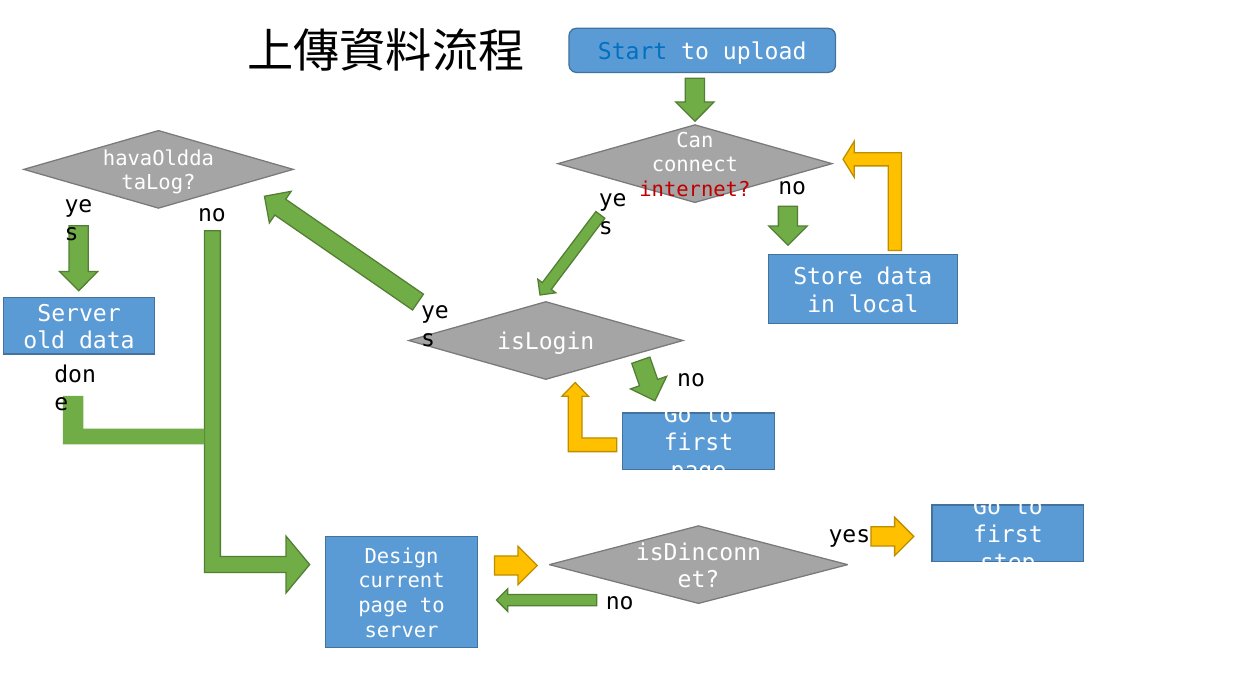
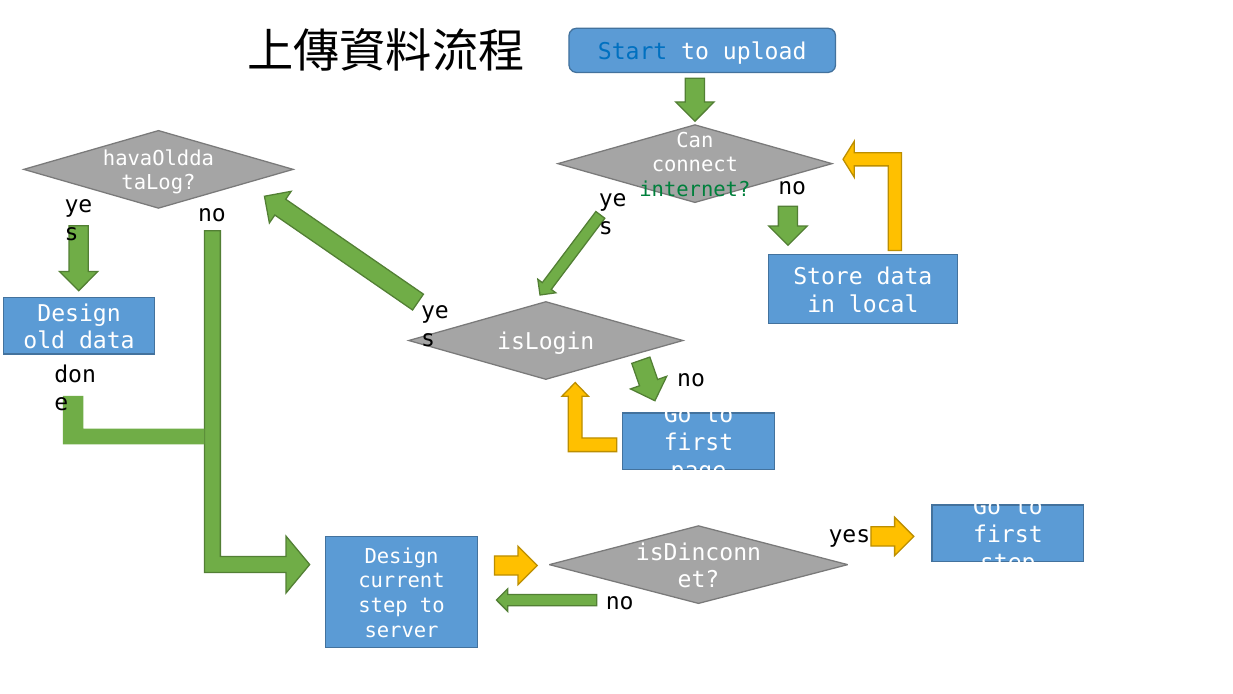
internet colour: red -> green (695, 190)
Server: Server -> Design (79, 313)
page: page -> step (383, 605)
